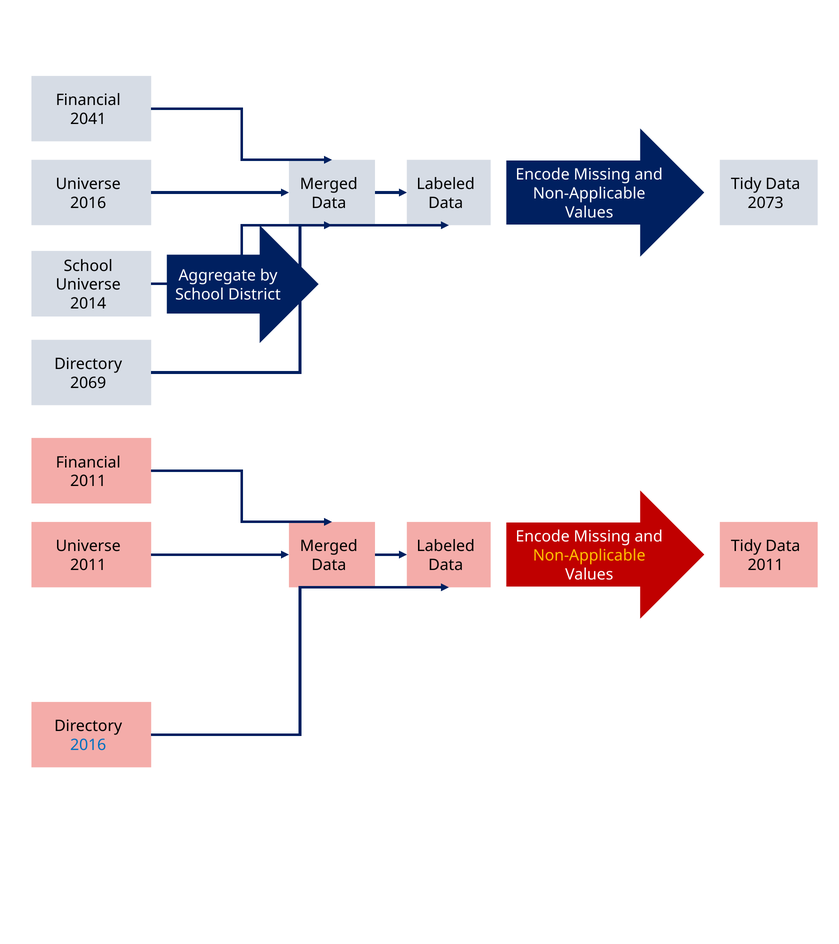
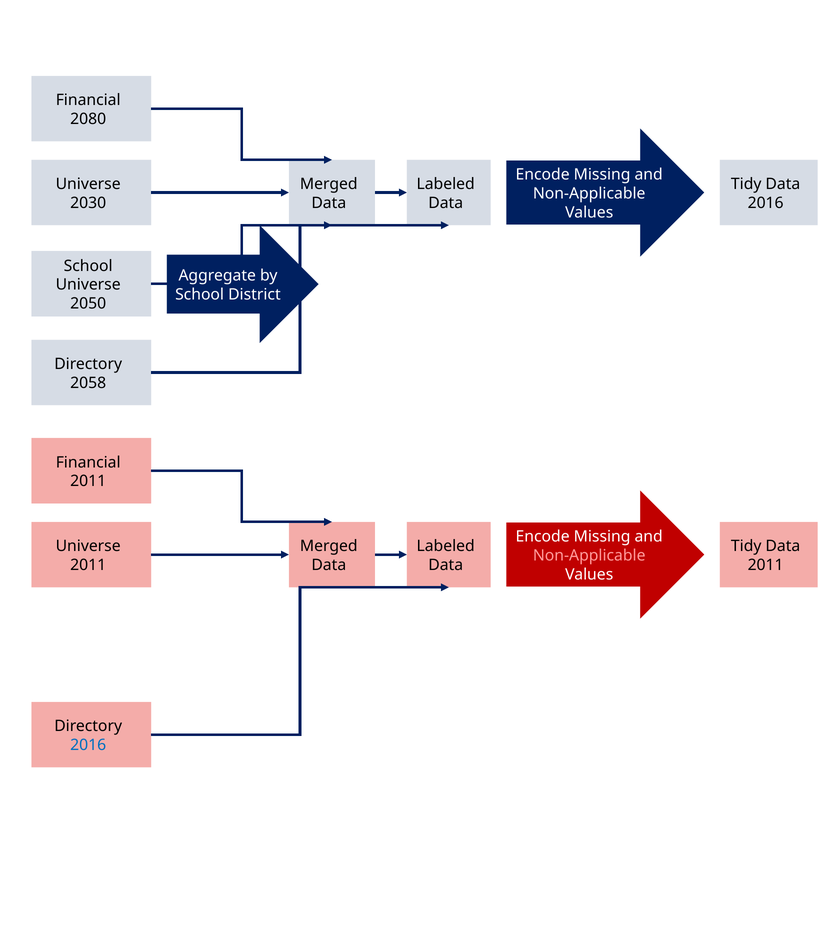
2041: 2041 -> 2080 (88, 119)
2016: 2016 -> 2030 (88, 203)
2073: 2073 -> 2016 (766, 203)
2014: 2014 -> 2050 (88, 304)
2069: 2069 -> 2058 (88, 383)
Non-Applicable colour: yellow -> pink (589, 556)
